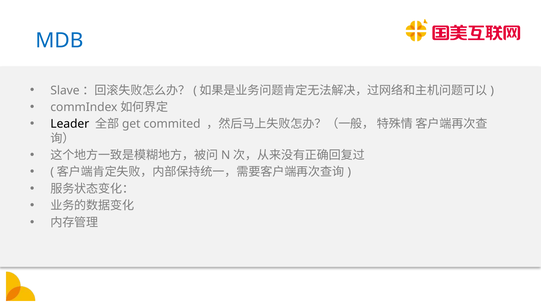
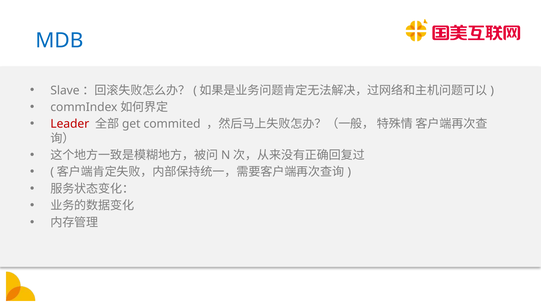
Leader colour: black -> red (70, 124)
